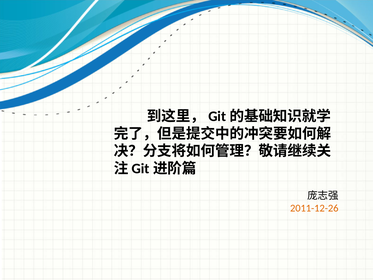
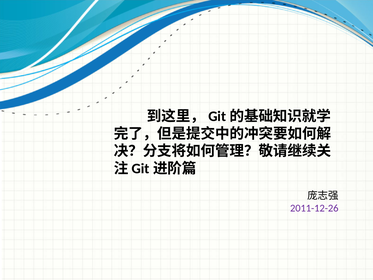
2011-12-26 colour: orange -> purple (314, 208)
